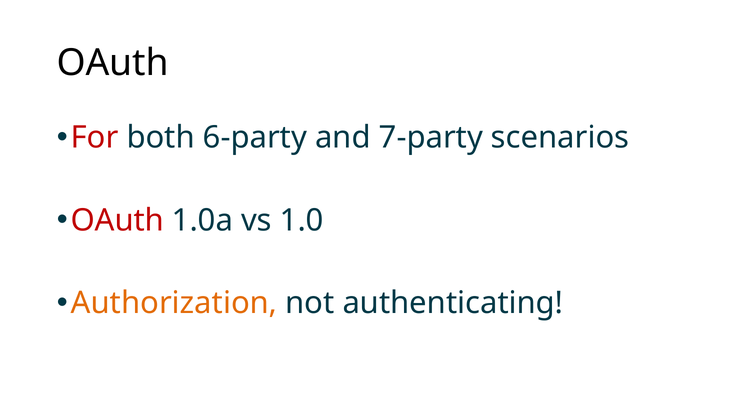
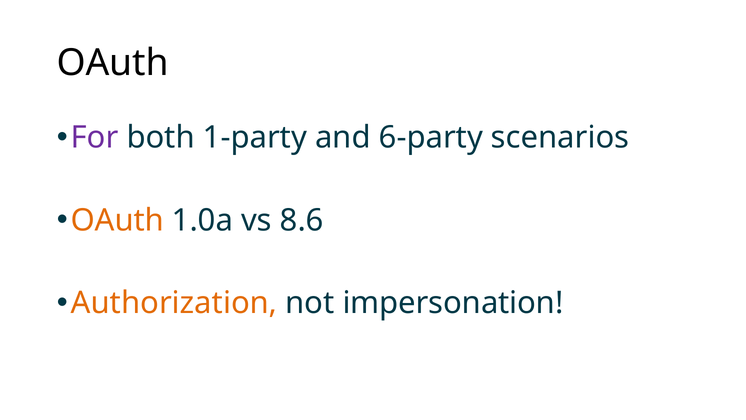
For colour: red -> purple (95, 137)
6-party: 6-party -> 1-party (255, 137)
7-party: 7-party -> 6-party (431, 137)
OAuth colour: red -> orange (117, 220)
1.0: 1.0 -> 8.6 (302, 220)
authenticating: authenticating -> impersonation (453, 303)
